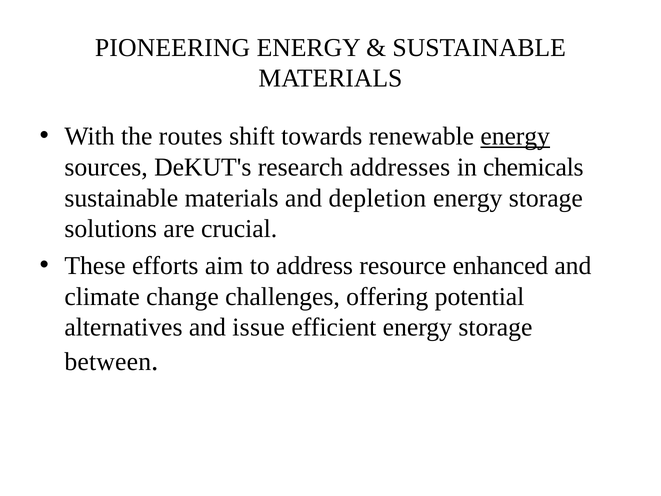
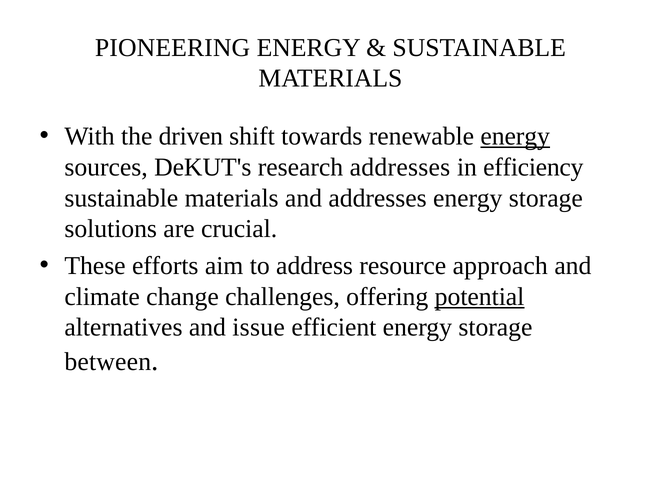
routes: routes -> driven (191, 136)
chemicals: chemicals -> efficiency (533, 167)
and depletion: depletion -> addresses (378, 198)
enhanced: enhanced -> approach (500, 266)
potential underline: none -> present (480, 296)
